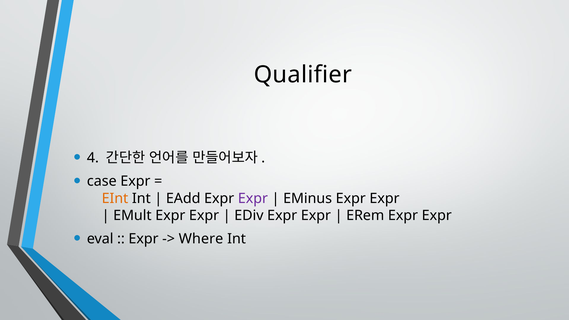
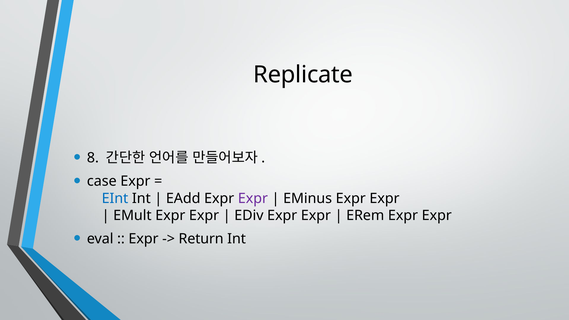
Qualifier: Qualifier -> Replicate (303, 75)
4: 4 -> 8 (93, 158)
EInt colour: orange -> blue (115, 198)
Where: Where -> Return (201, 239)
